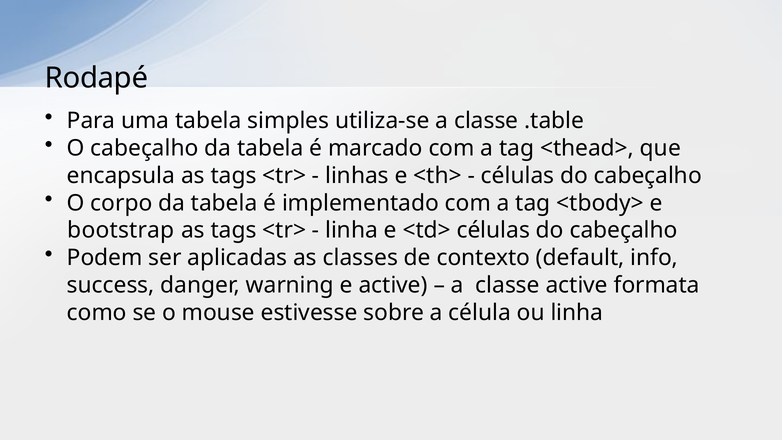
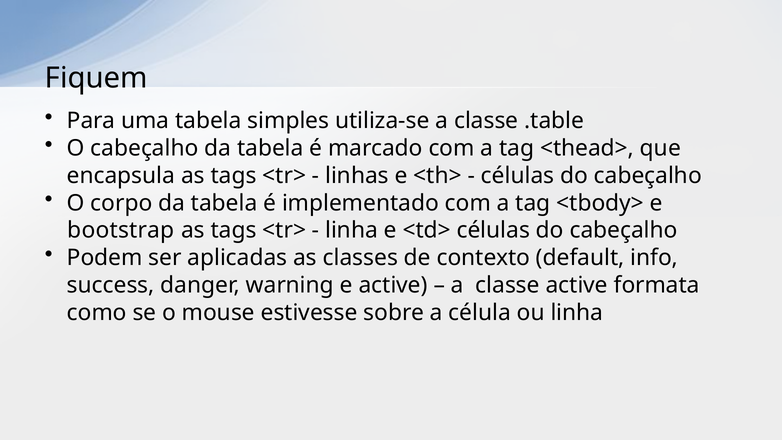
Rodapé: Rodapé -> Fiquem (96, 78)
